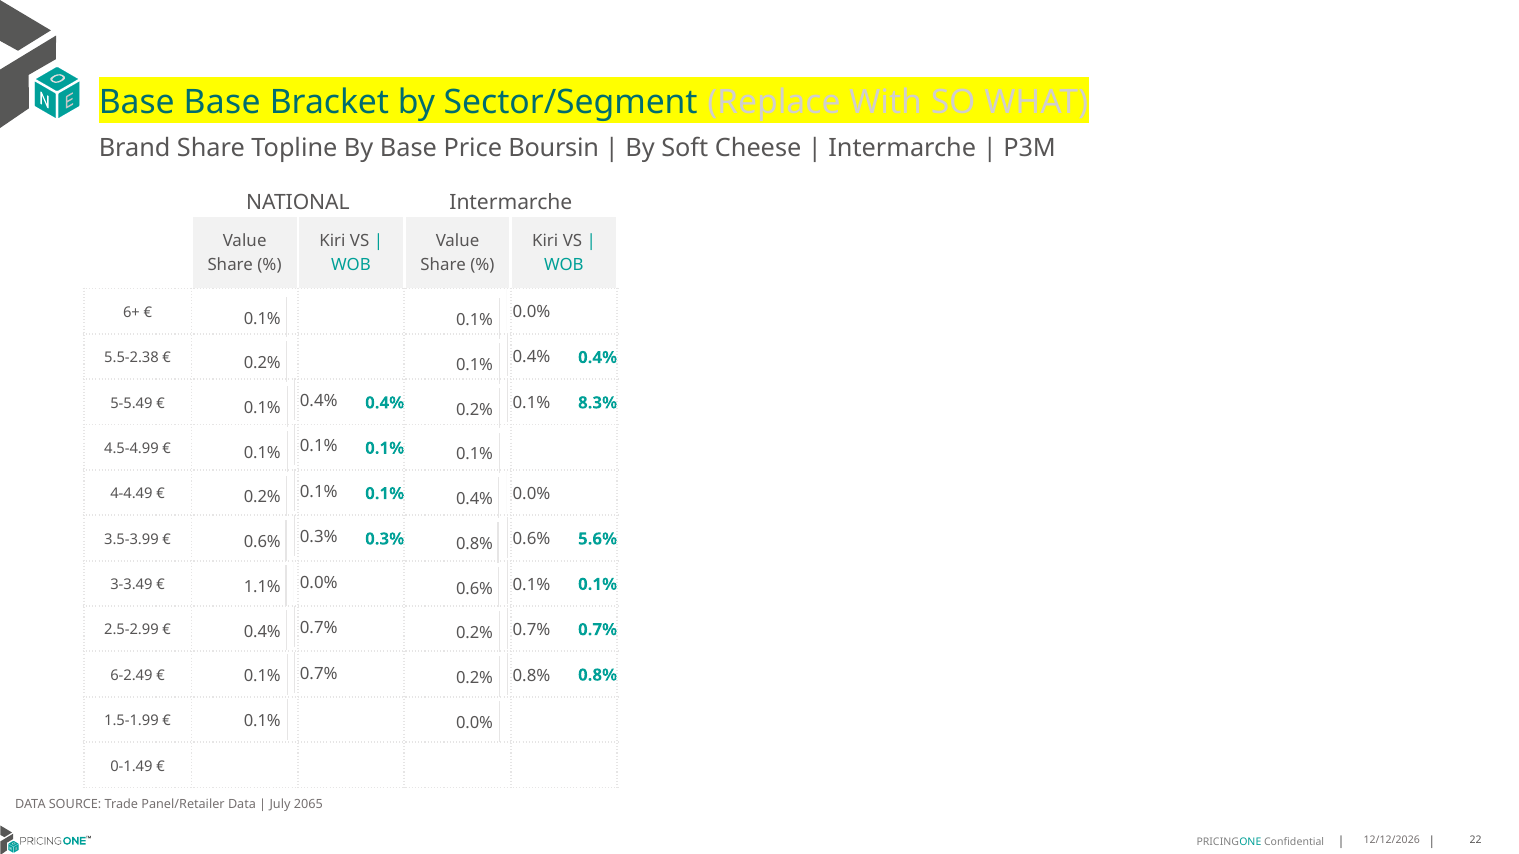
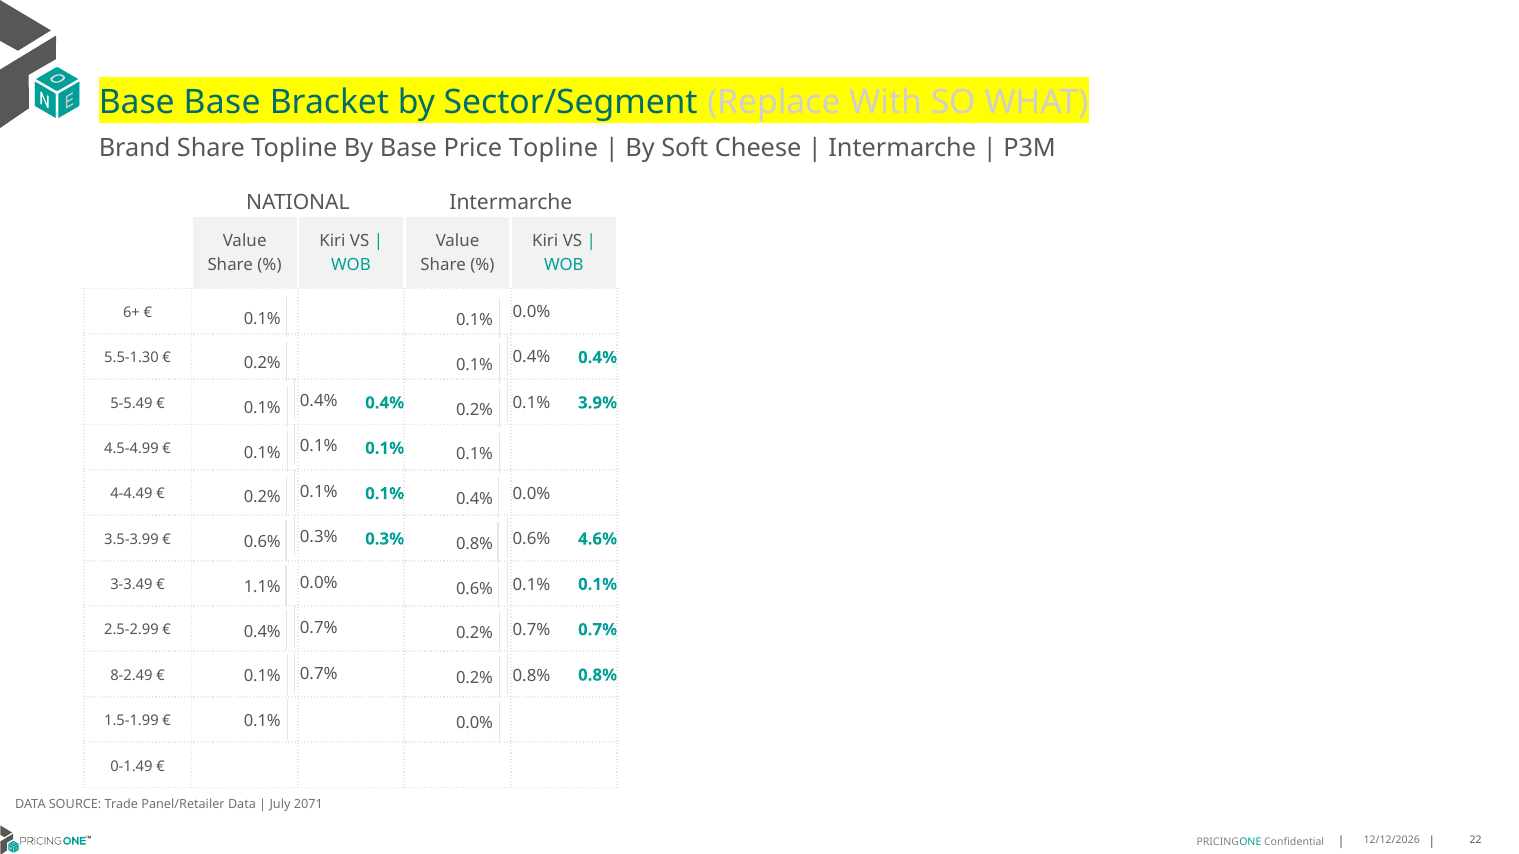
Price Boursin: Boursin -> Topline (553, 148)
5.5-2.38: 5.5-2.38 -> 5.5-1.30 (132, 358)
8.3%: 8.3% -> 3.9% (598, 403)
5.6%: 5.6% -> 4.6% (598, 539)
6-2.49: 6-2.49 -> 8-2.49 (131, 676)
2065: 2065 -> 2071 (308, 805)
